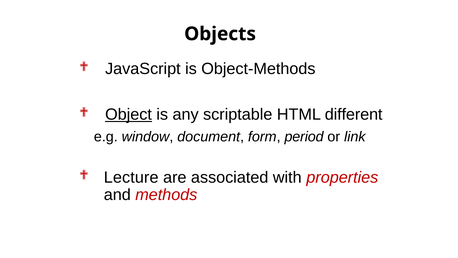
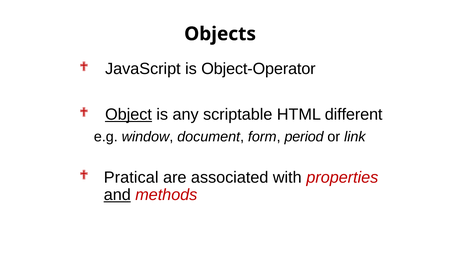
Object-Methods: Object-Methods -> Object-Operator (258, 69)
Lecture: Lecture -> Pratical (131, 177)
and underline: none -> present (117, 195)
